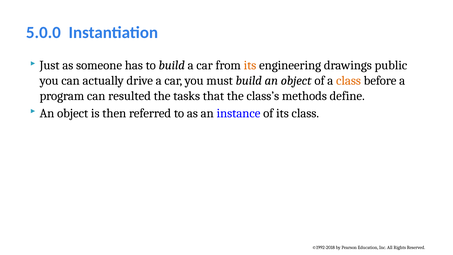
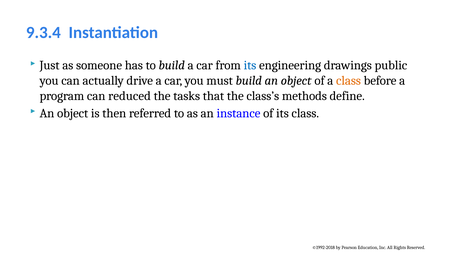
5.0.0: 5.0.0 -> 9.3.4 (43, 33)
its colour: orange -> blue (250, 65)
resulted: resulted -> reduced (130, 96)
